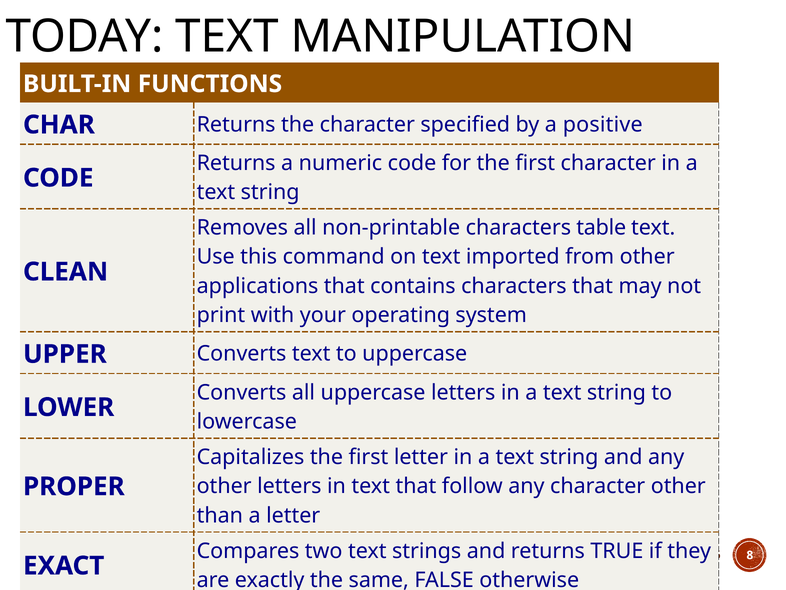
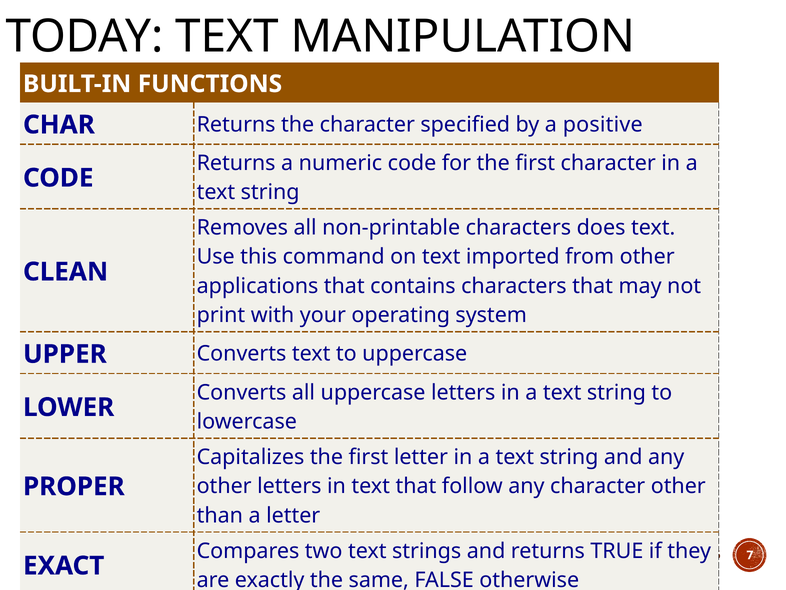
table: table -> does (601, 227)
8: 8 -> 7 (750, 555)
